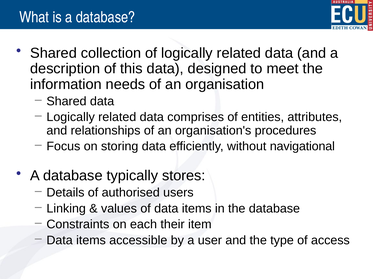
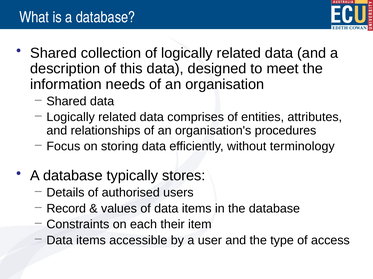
navigational: navigational -> terminology (302, 147)
Linking: Linking -> Record (66, 209)
